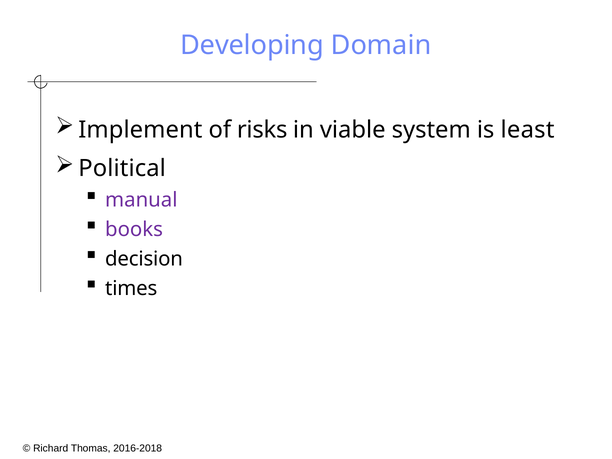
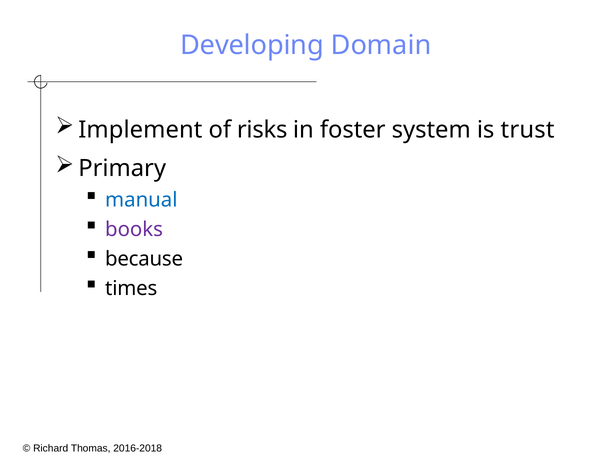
viable: viable -> foster (353, 130)
least: least -> trust (528, 130)
Political: Political -> Primary (122, 169)
manual colour: purple -> blue (141, 200)
decision: decision -> because (144, 259)
